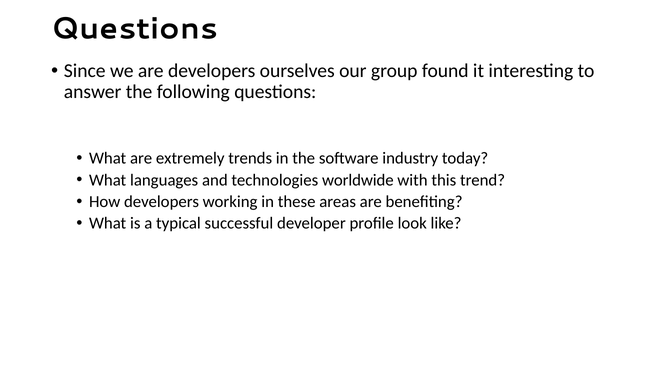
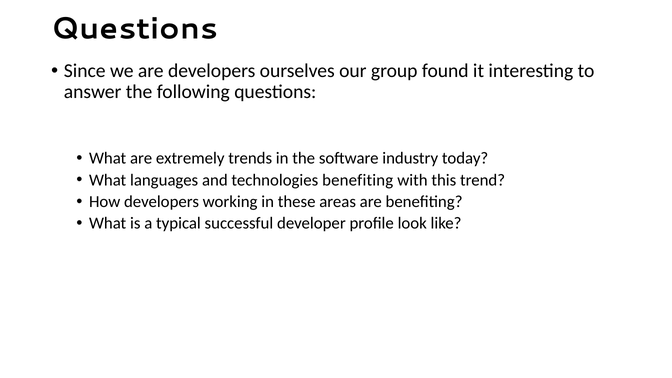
technologies worldwide: worldwide -> benefiting (358, 180)
